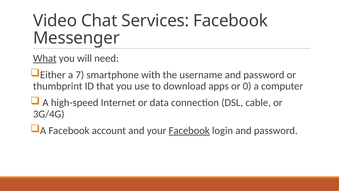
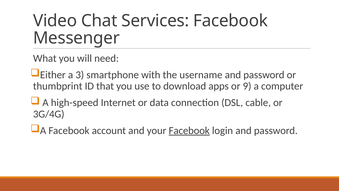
What underline: present -> none (45, 58)
7: 7 -> 3 (80, 75)
0: 0 -> 9 (247, 86)
